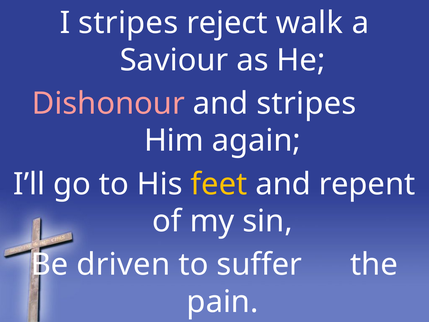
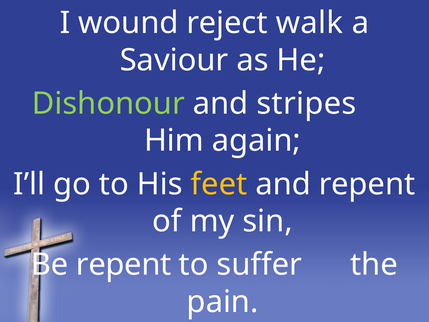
I stripes: stripes -> wound (128, 23)
Dishonour colour: pink -> light green (108, 103)
Be driven: driven -> repent (124, 265)
